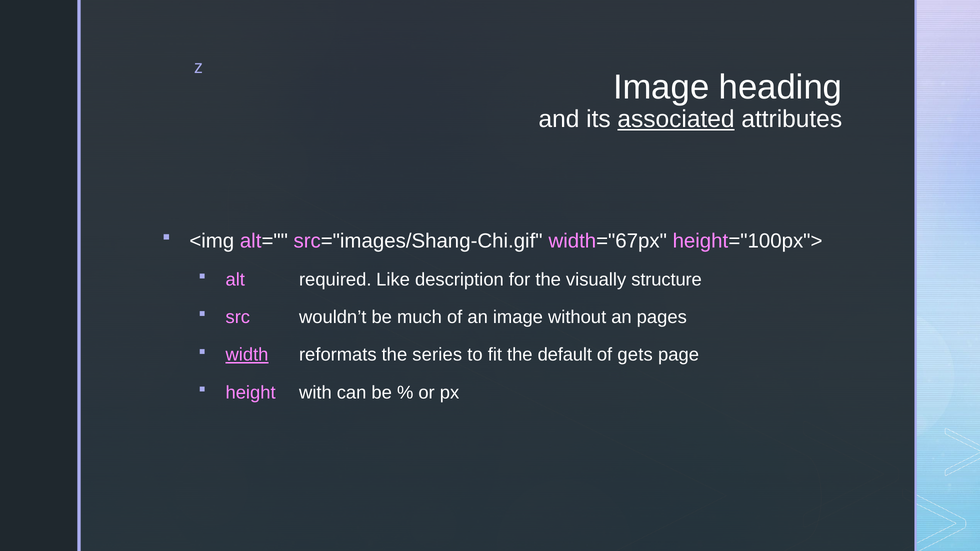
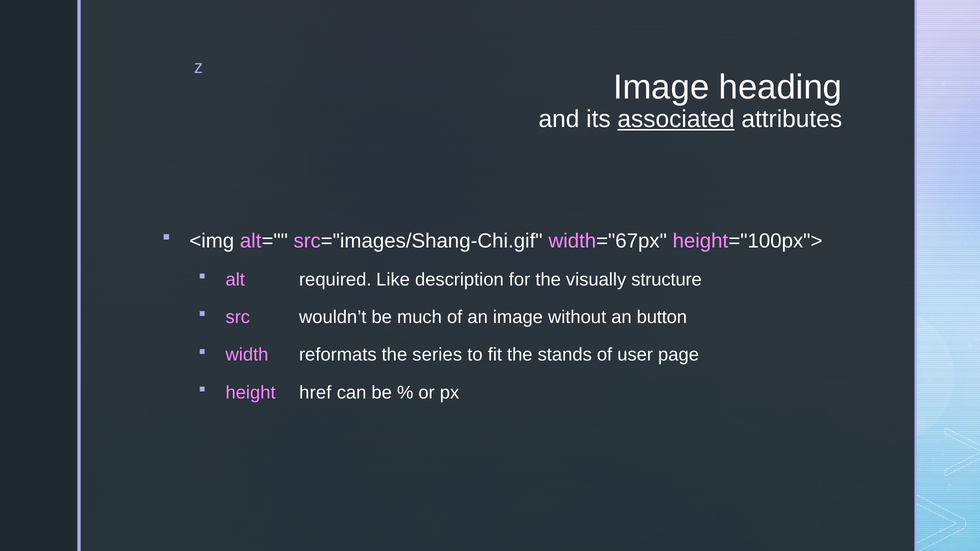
pages: pages -> button (662, 317)
width underline: present -> none (247, 355)
default: default -> stands (565, 355)
gets: gets -> user (635, 355)
with: with -> href (315, 393)
